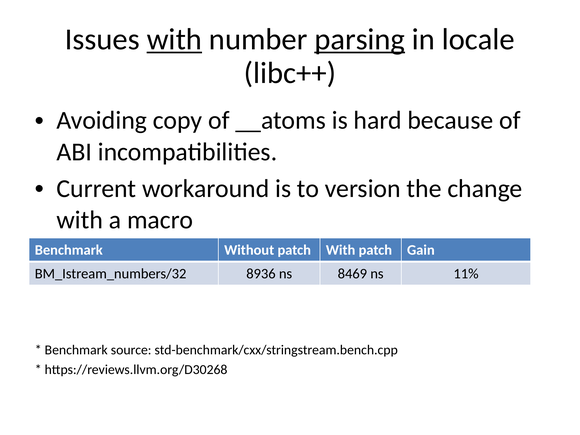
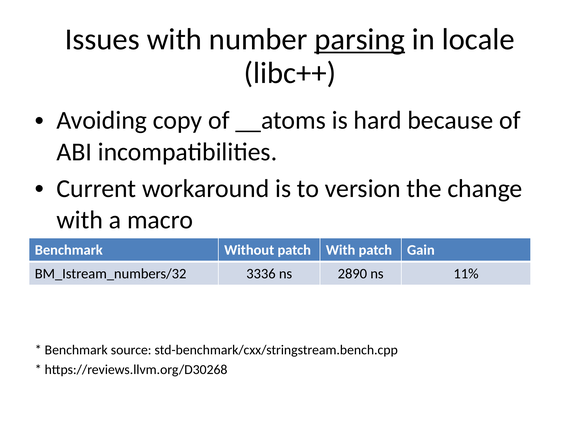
with underline: present -> none (174, 39)
8936: 8936 -> 3336 (261, 274)
8469: 8469 -> 2890 (352, 274)
